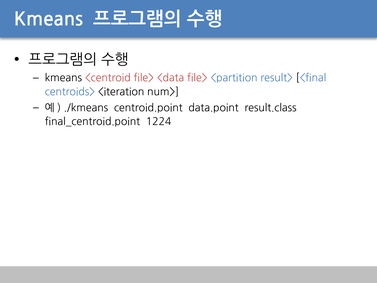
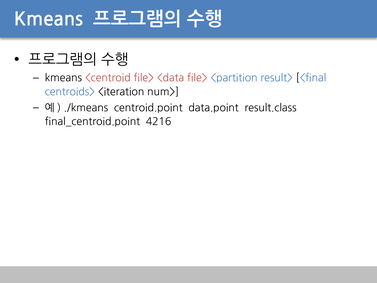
1224: 1224 -> 4216 (159, 122)
